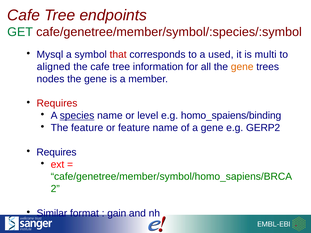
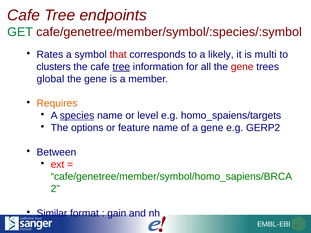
Mysql: Mysql -> Rates (50, 55)
used: used -> likely (221, 55)
aligned: aligned -> clusters (54, 67)
tree underline: none -> present (121, 67)
gene colour: orange -> red (242, 67)
nodes: nodes -> global (50, 79)
Requires colour: red -> orange (57, 103)
homo_spaiens/binding: homo_spaiens/binding -> homo_spaiens/targets (231, 116)
The feature: feature -> options (87, 128)
Requires: Requires -> Between (56, 152)
